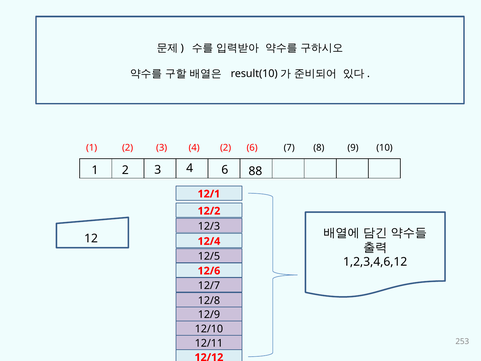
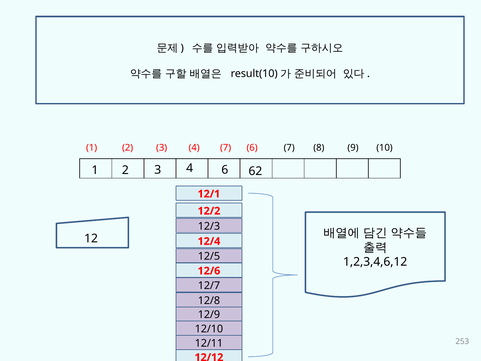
4 2: 2 -> 7 (226, 148)
88: 88 -> 62 (255, 171)
